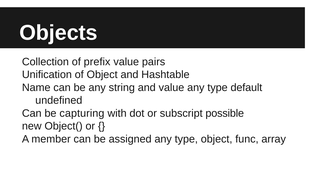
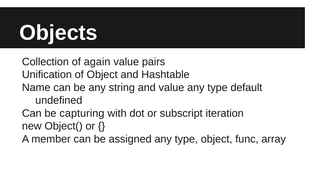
prefix: prefix -> again (97, 62)
possible: possible -> iteration (225, 113)
